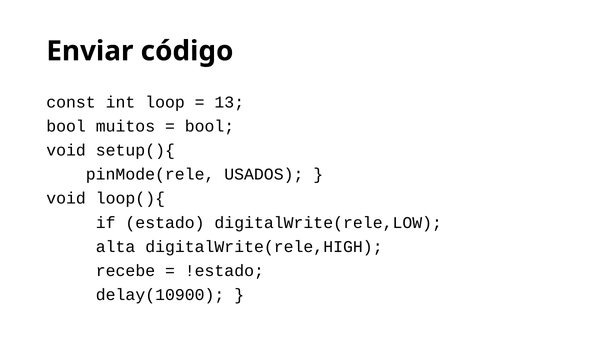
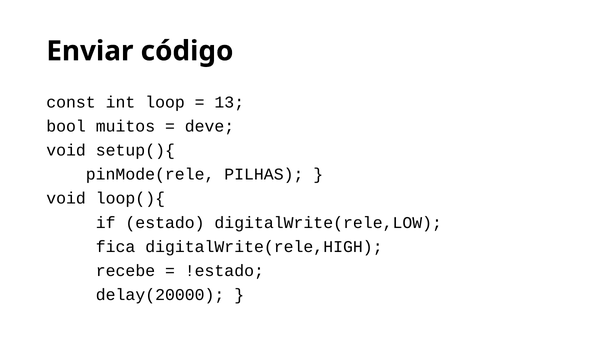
bool: bool -> deve (210, 126)
USADOS: USADOS -> PILHAS (264, 174)
alta: alta -> fica (116, 247)
delay(10900: delay(10900 -> delay(20000 (160, 295)
